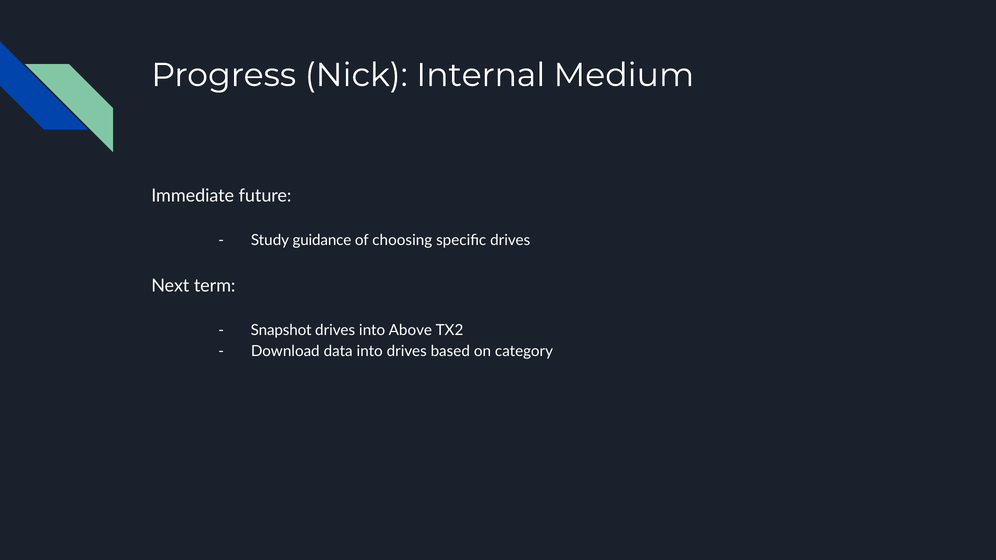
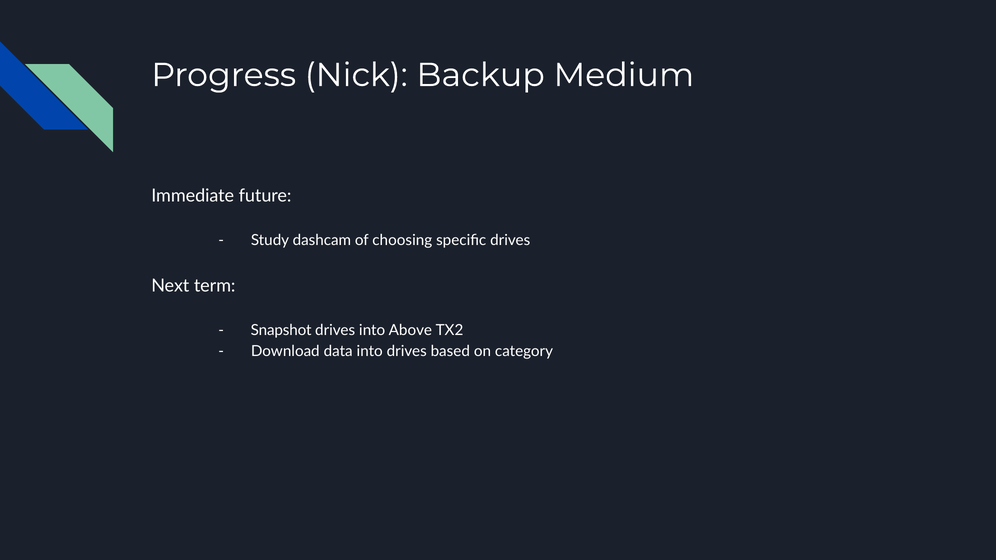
Internal: Internal -> Backup (481, 75)
guidance: guidance -> dashcam (322, 241)
